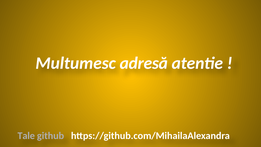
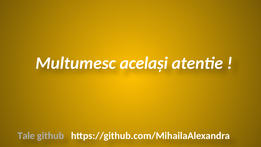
adresă: adresă -> același (144, 63)
